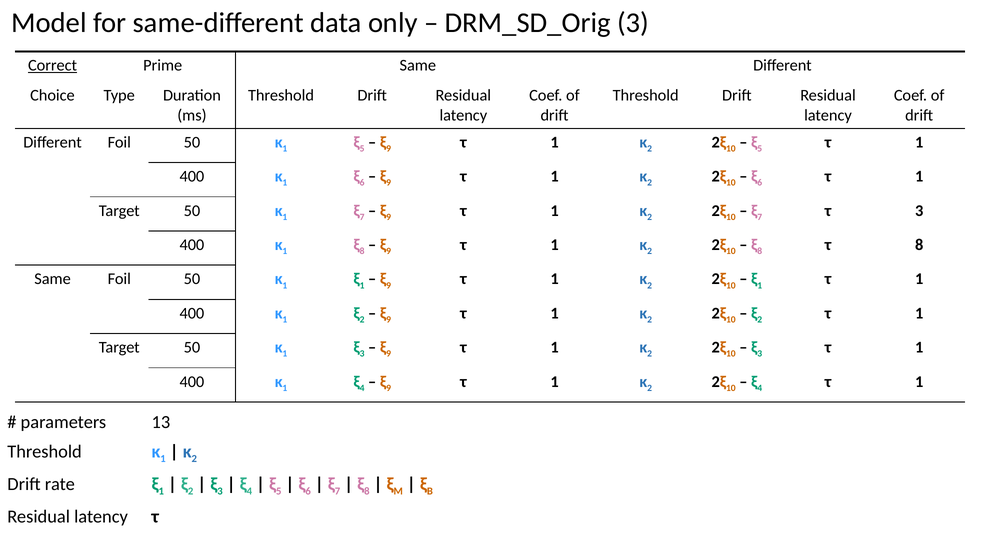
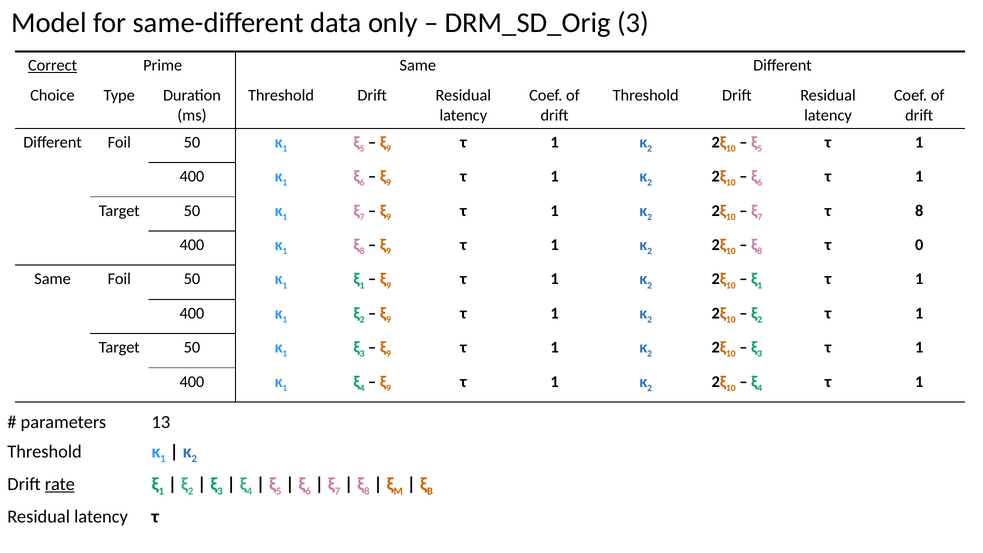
τ 3: 3 -> 8 (919, 211)
τ 8: 8 -> 0 (919, 245)
rate underline: none -> present (60, 484)
